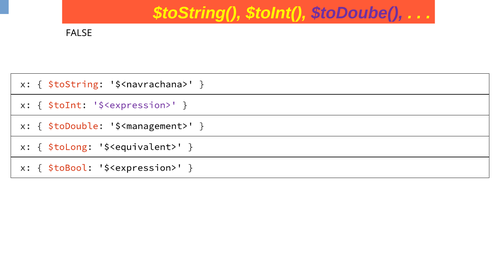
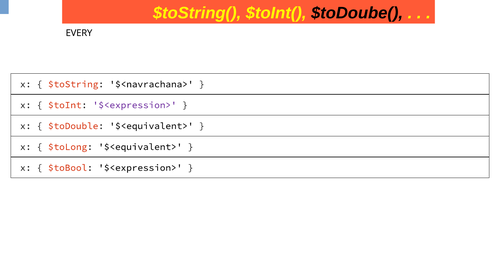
$toDoube( colour: purple -> black (357, 13)
FALSE: FALSE -> EVERY (79, 33)
$toDouble $<management>: $<management> -> $<equivalent> (151, 126)
